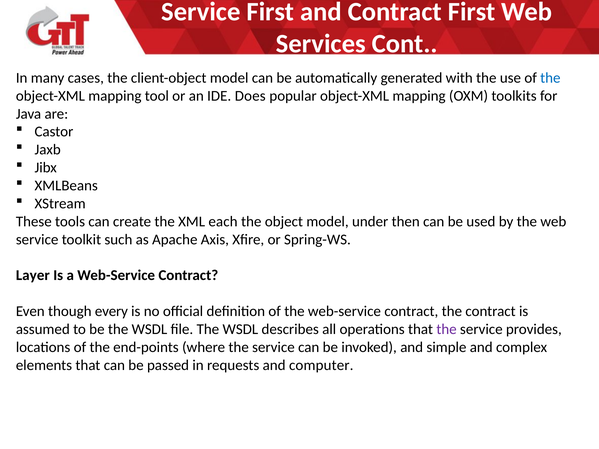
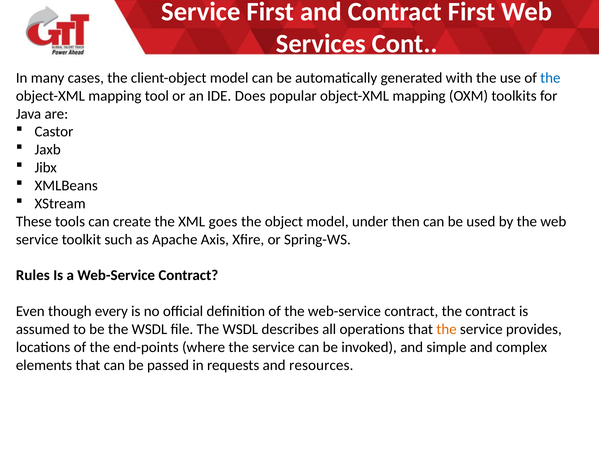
each: each -> goes (223, 222)
Layer: Layer -> Rules (33, 276)
the colour: purple -> orange (447, 329)
computer: computer -> resources (321, 365)
